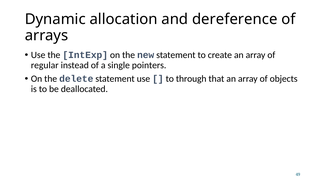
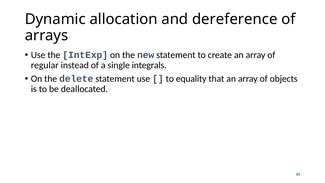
pointers: pointers -> integrals (149, 65)
through: through -> equality (191, 79)
